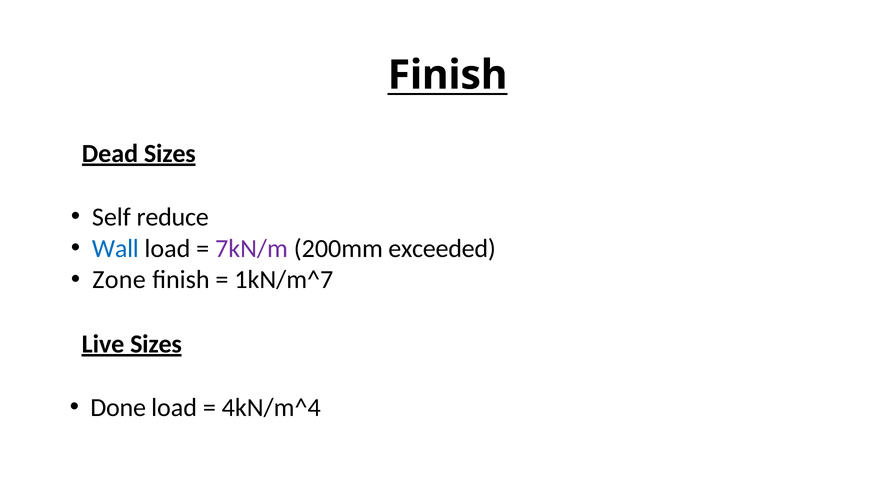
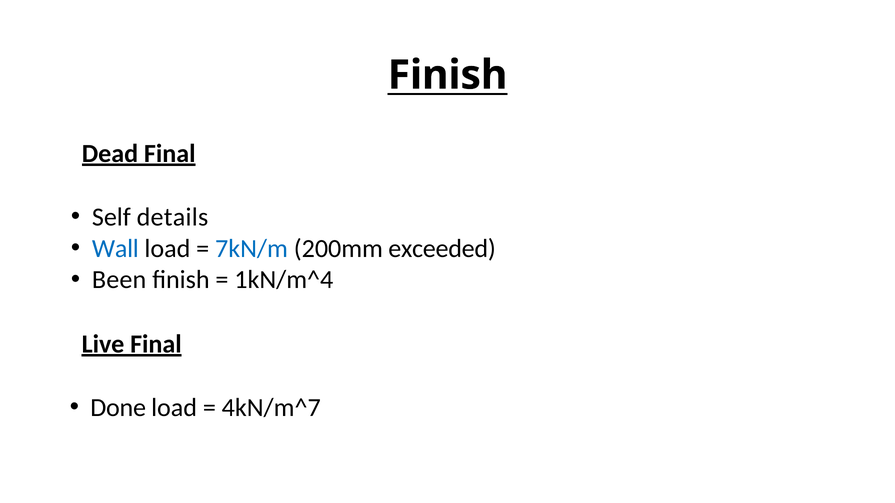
Dead Sizes: Sizes -> Final (170, 154)
reduce: reduce -> details (172, 217)
7kN/m colour: purple -> blue (251, 249)
Zone: Zone -> Been (119, 280)
1kN/m^7: 1kN/m^7 -> 1kN/m^4 (284, 280)
Live Sizes: Sizes -> Final (156, 344)
4kN/m^4: 4kN/m^4 -> 4kN/m^7 (271, 408)
